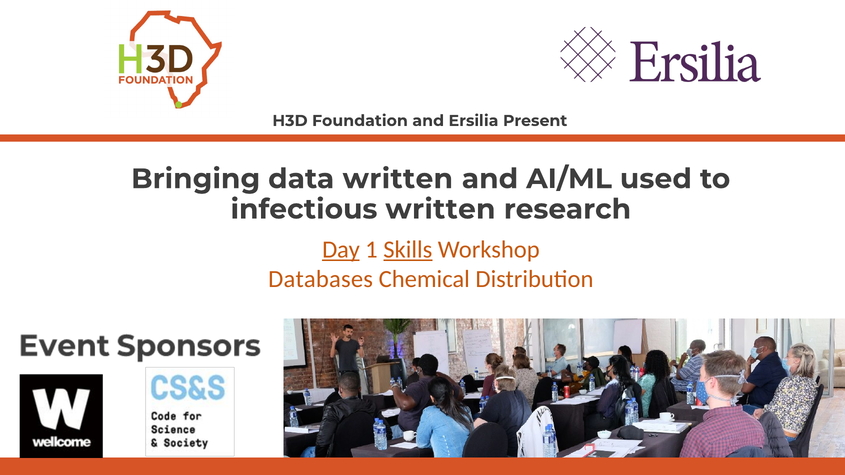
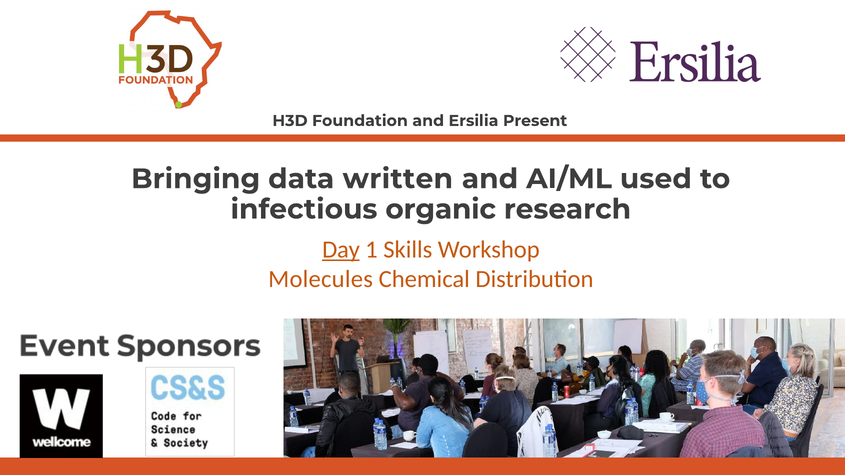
infectious written: written -> organic (441, 209)
Skills underline: present -> none (408, 250)
Databases: Databases -> Molecules (321, 280)
